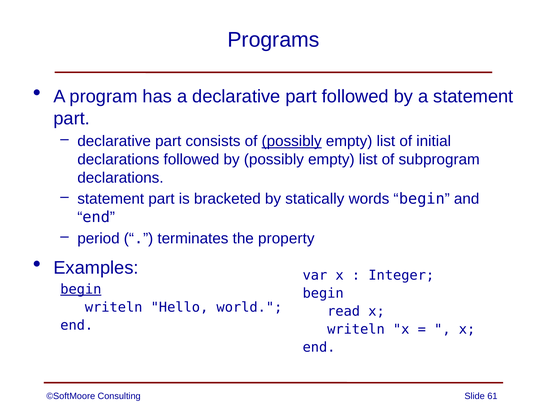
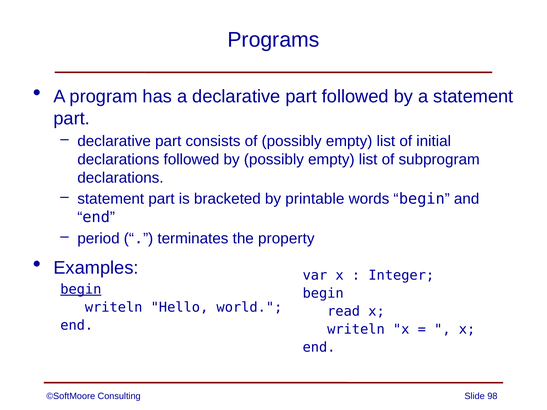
possibly underline: present -> none (292, 141)
statically: statically -> printable (315, 199)
61: 61 -> 98 (492, 396)
